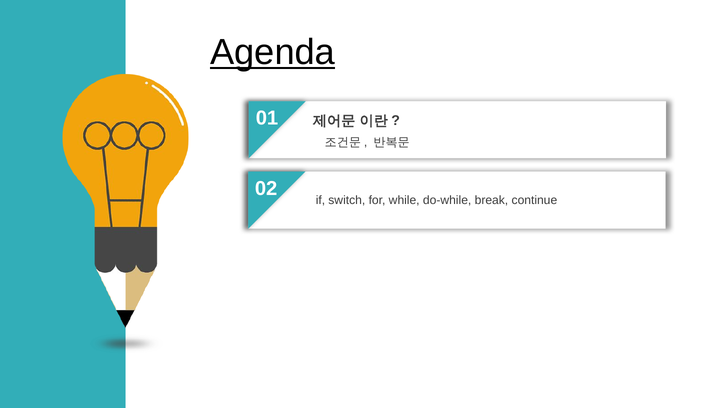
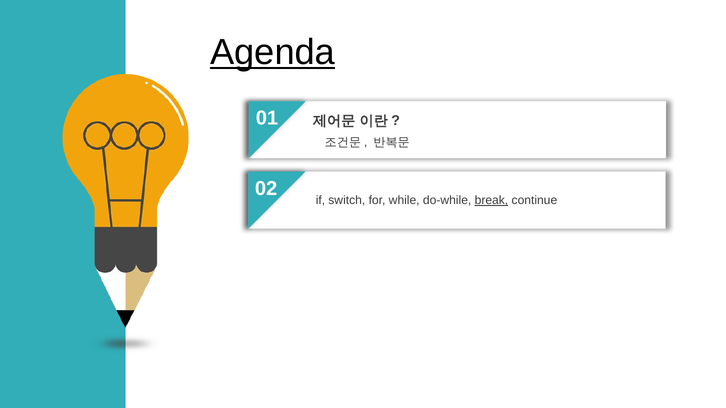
break underline: none -> present (491, 201)
